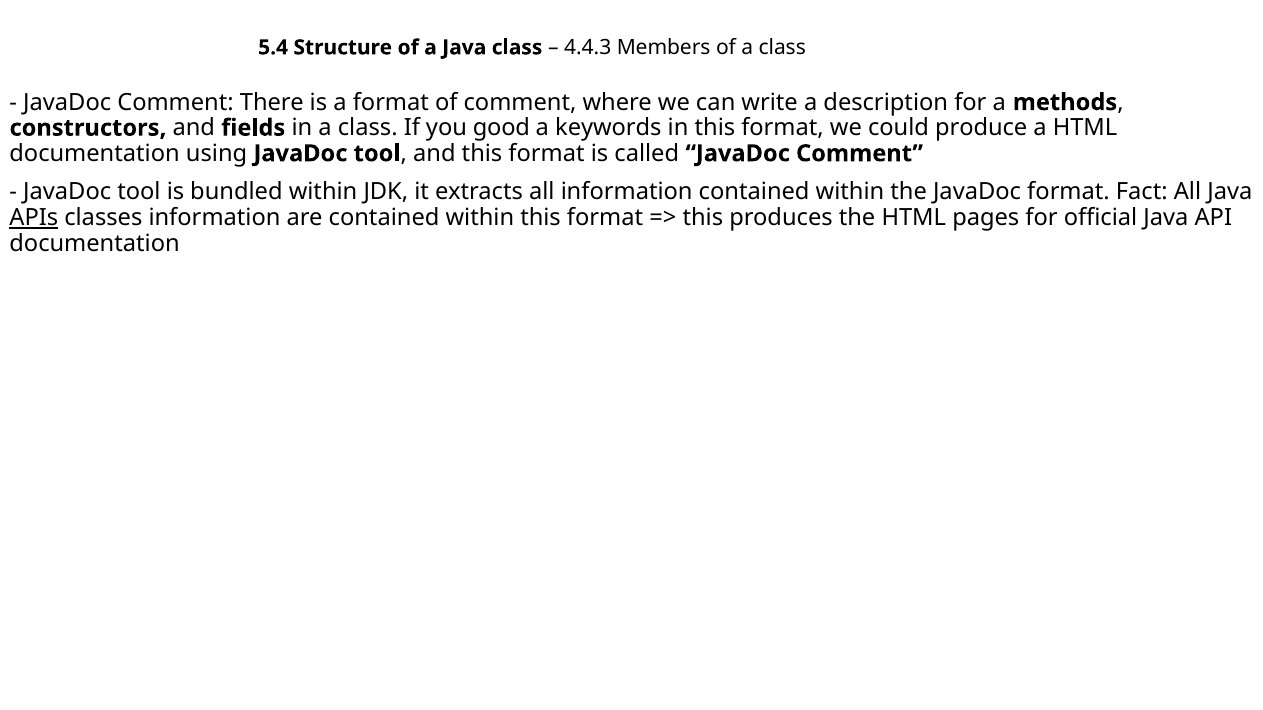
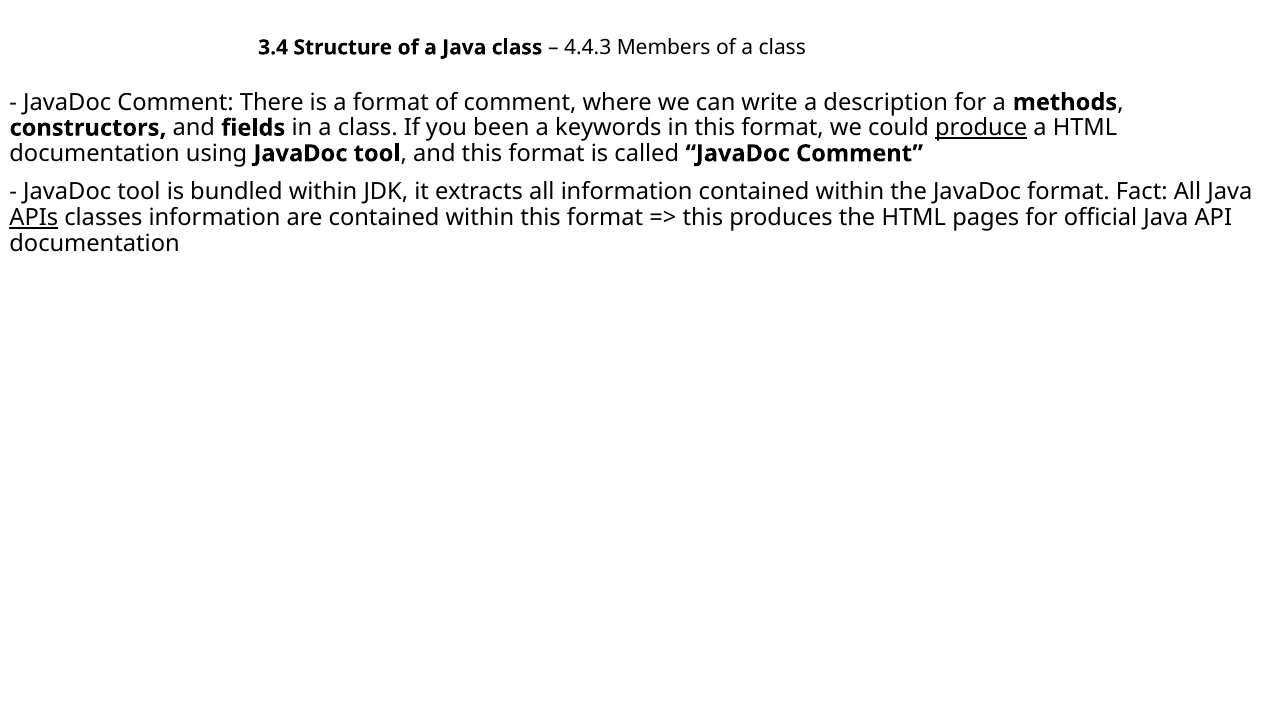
5.4: 5.4 -> 3.4 (273, 48)
good: good -> been (501, 128)
produce underline: none -> present (981, 128)
